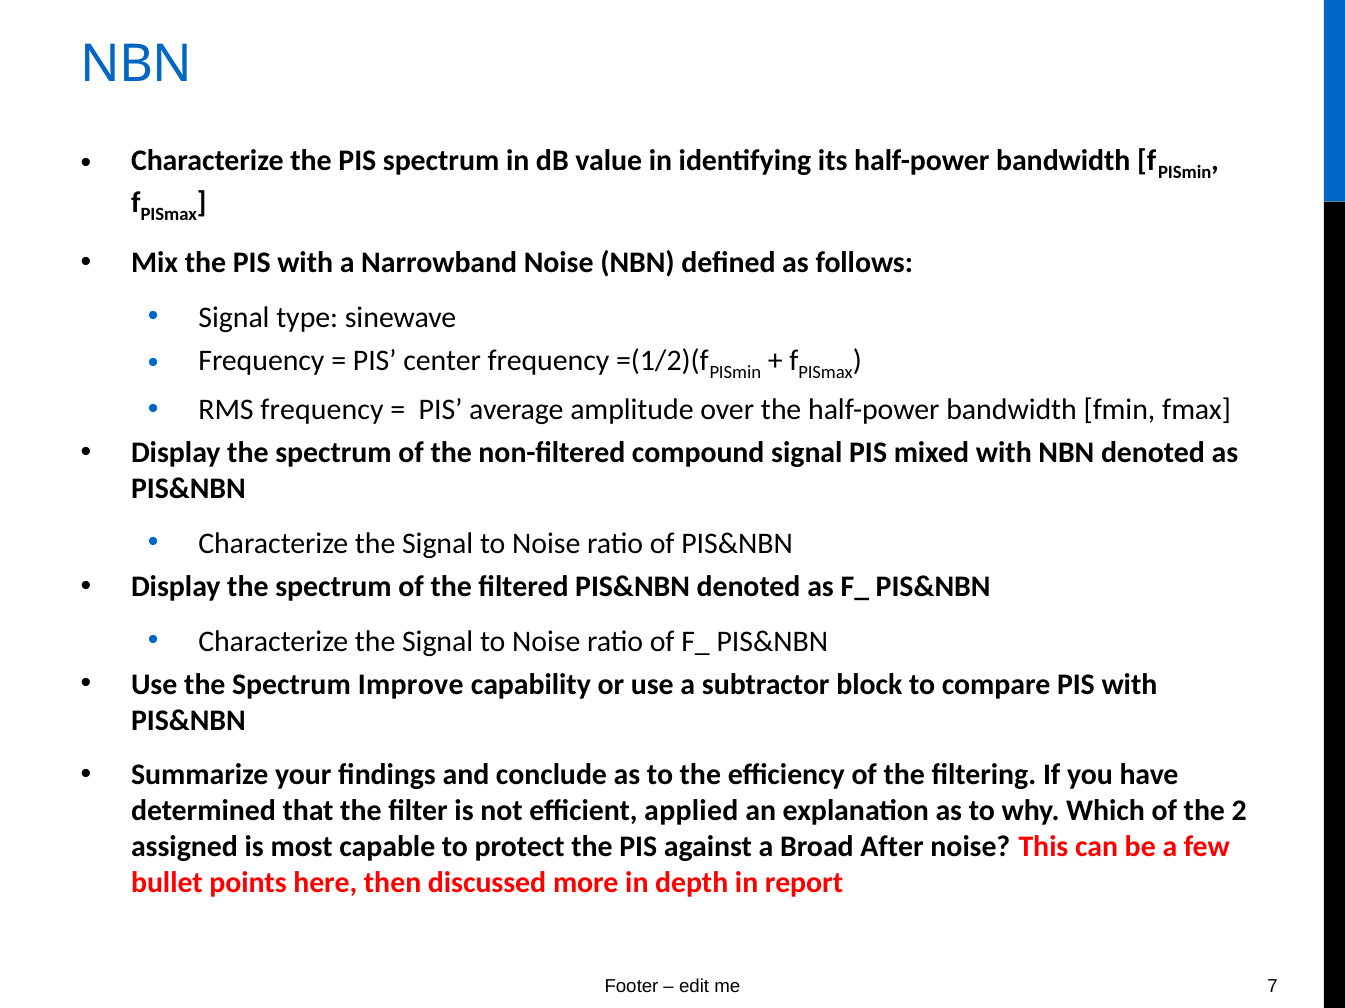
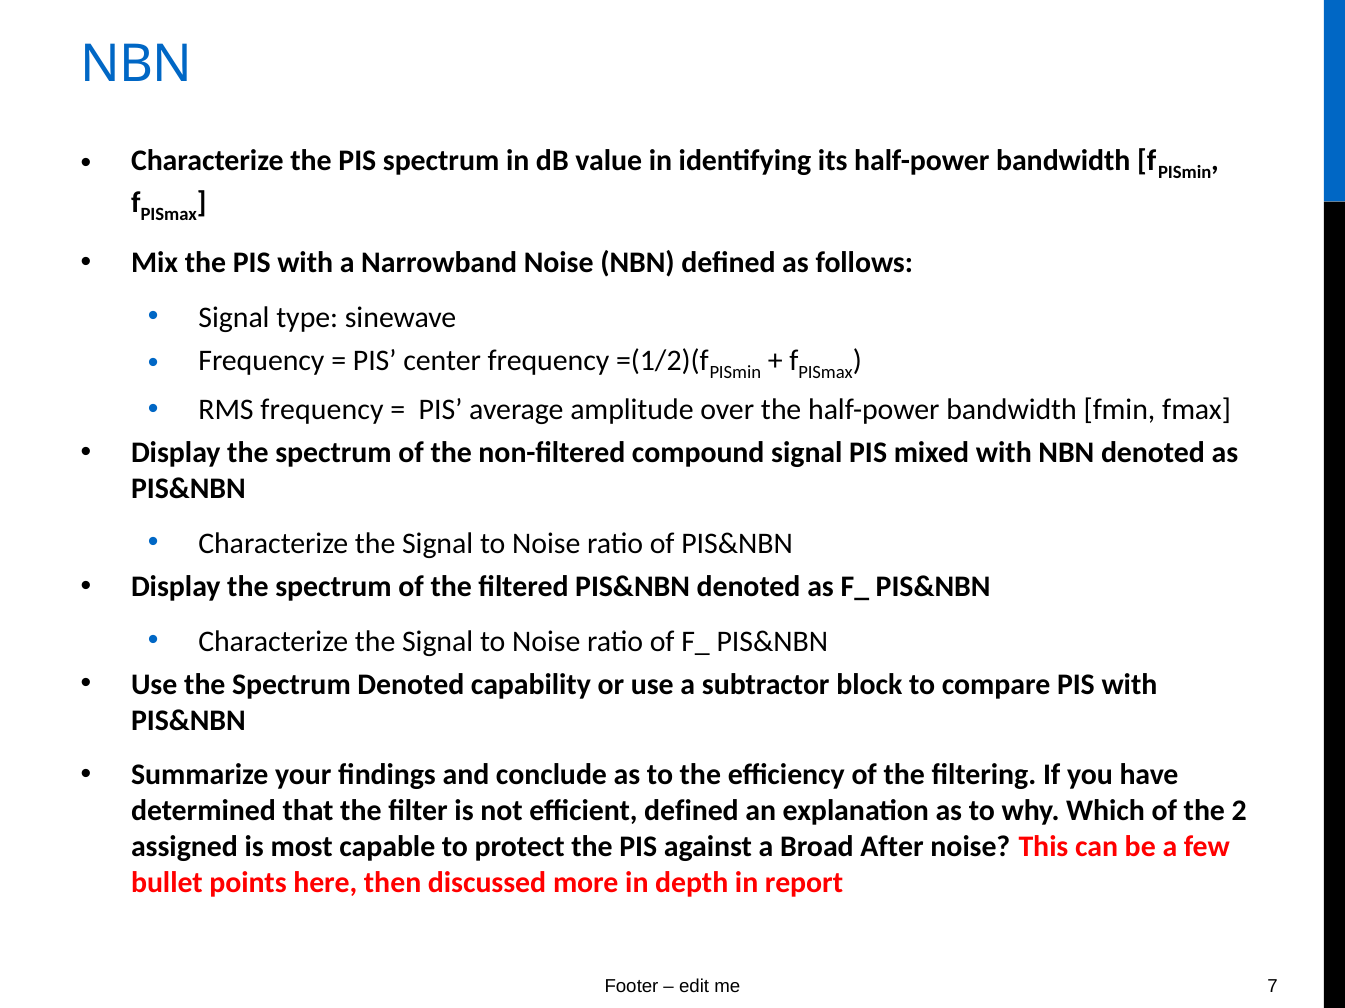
Spectrum Improve: Improve -> Denoted (411, 685)
efficient applied: applied -> defined (691, 811)
